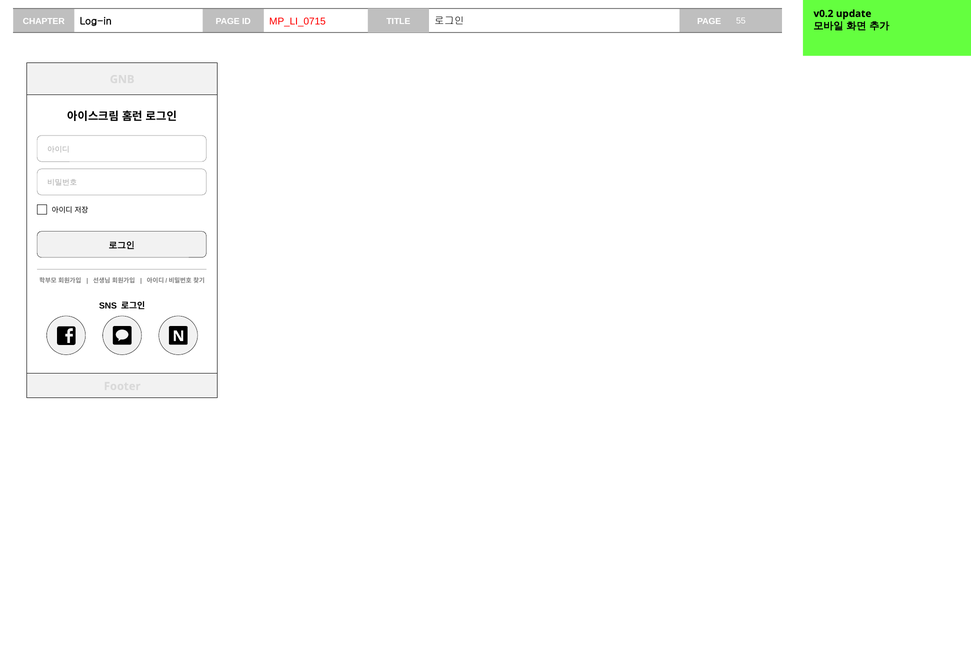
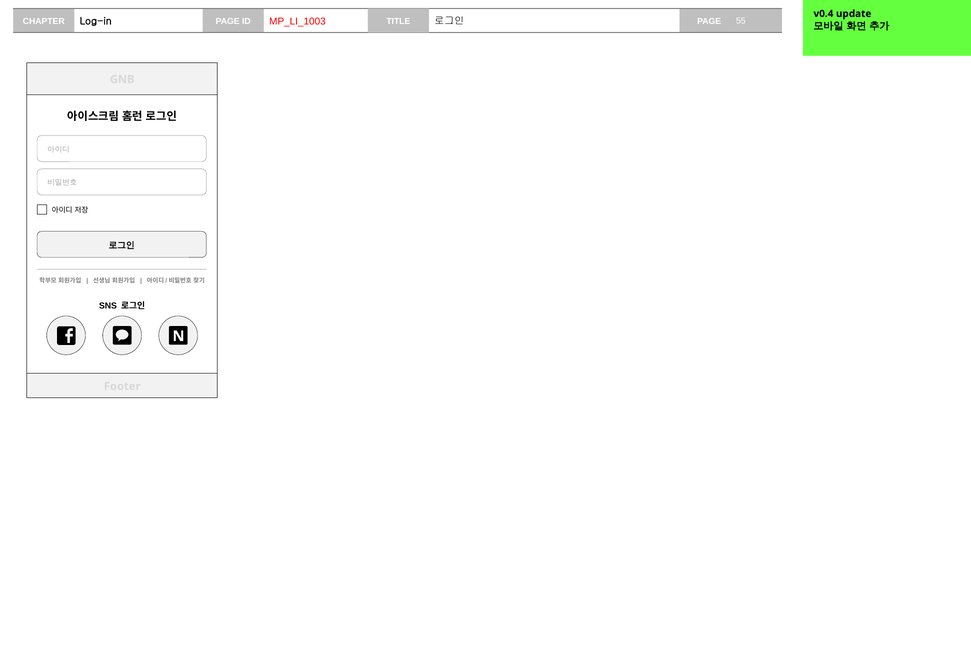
v0.2: v0.2 -> v0.4 (823, 14)
MP_LI_0715: MP_LI_0715 -> MP_LI_1003 (297, 21)
